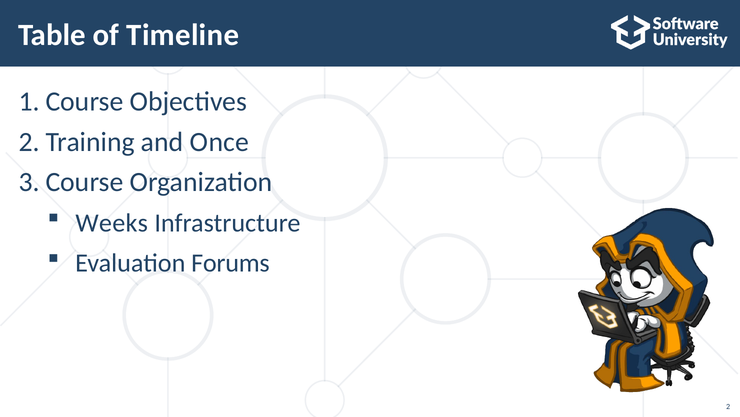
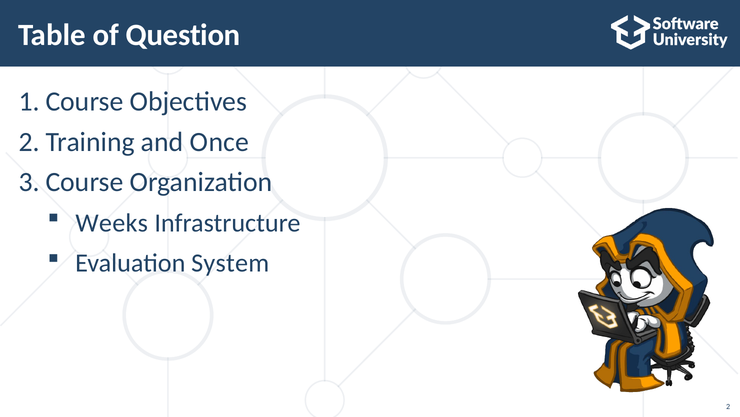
Timeline: Timeline -> Question (183, 35)
Forums: Forums -> System (230, 263)
